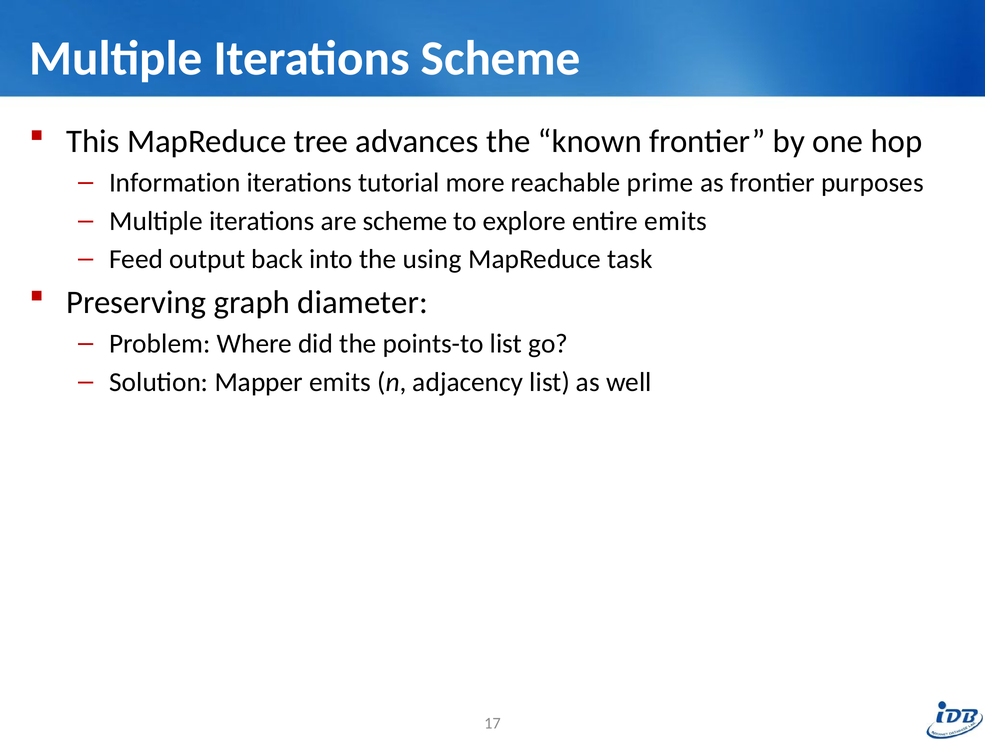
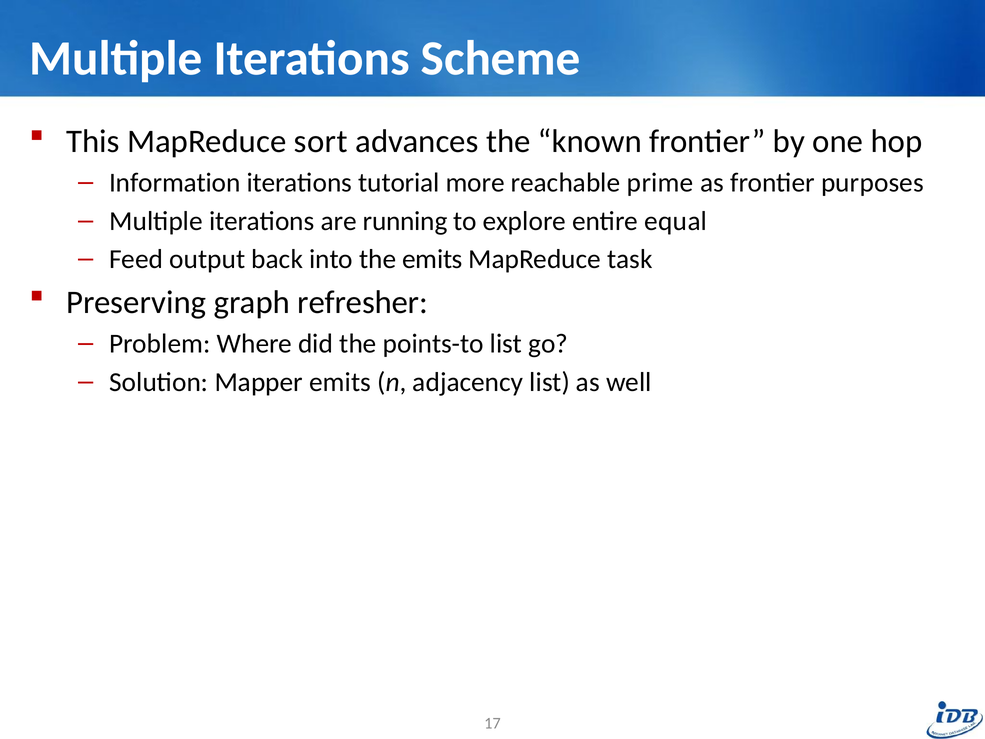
tree: tree -> sort (321, 141)
are scheme: scheme -> running (405, 221)
entire emits: emits -> equal (676, 221)
the using: using -> emits (432, 259)
diameter: diameter -> refresher (363, 302)
